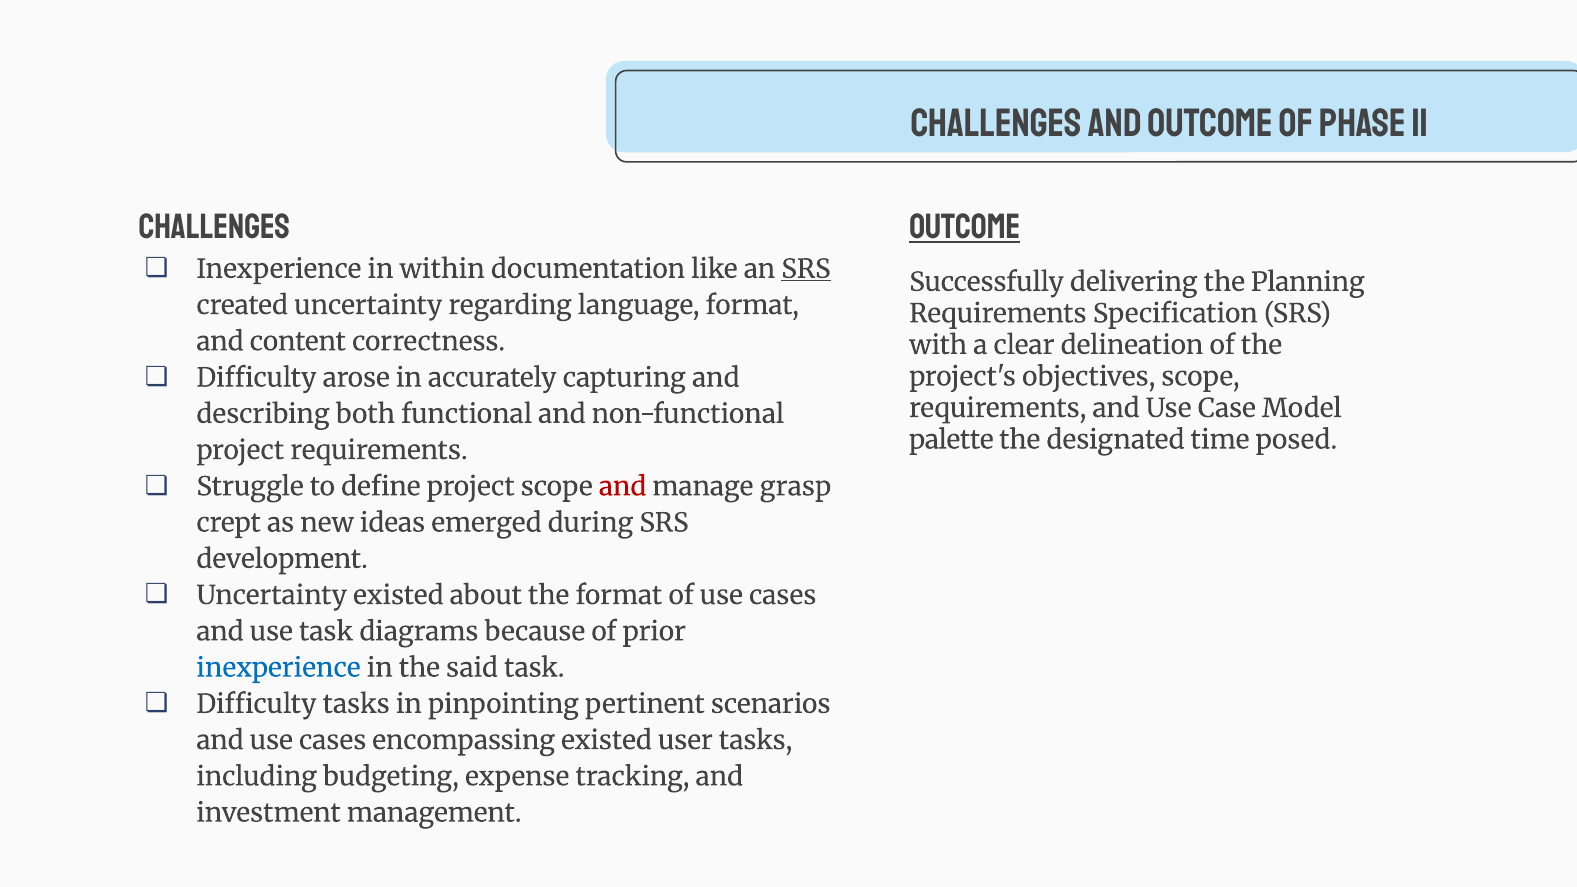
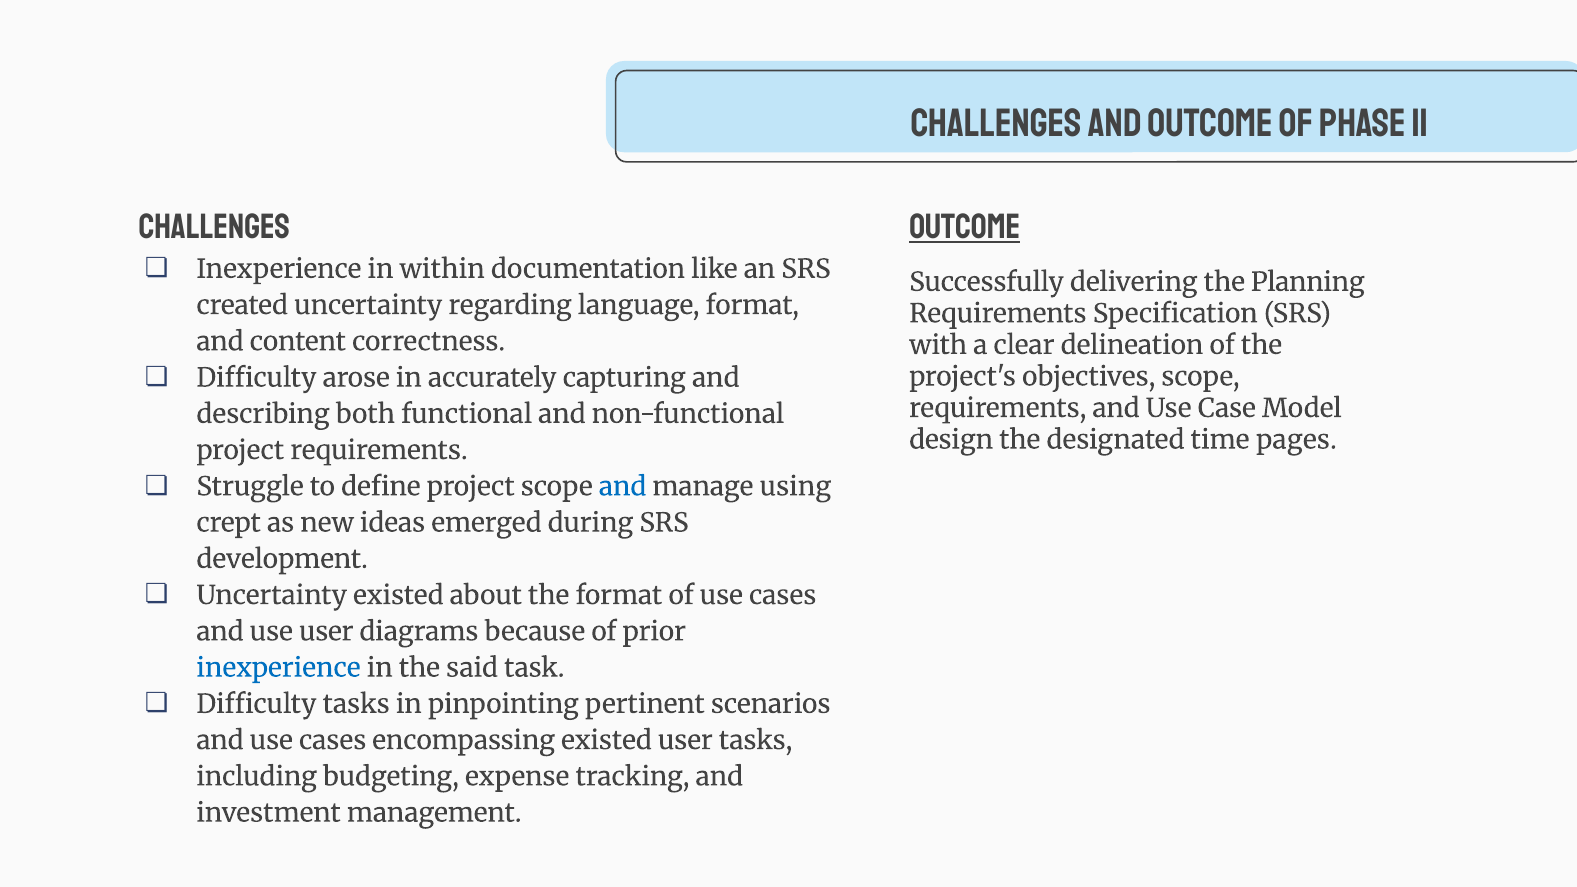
SRS underline: present -> none (806, 269)
palette: palette -> design (951, 440)
posed: posed -> pages (1296, 440)
and colour: red -> blue (623, 487)
grasp: grasp -> using (795, 487)
use task: task -> user (326, 632)
